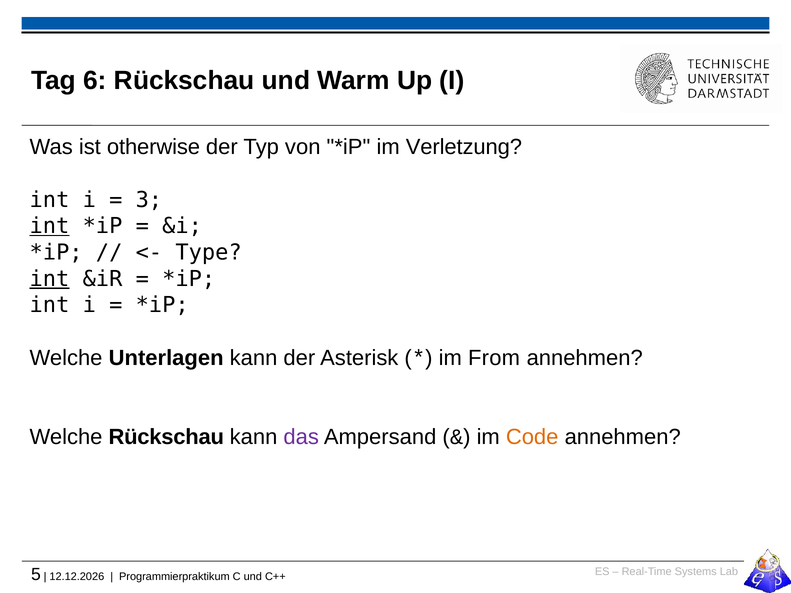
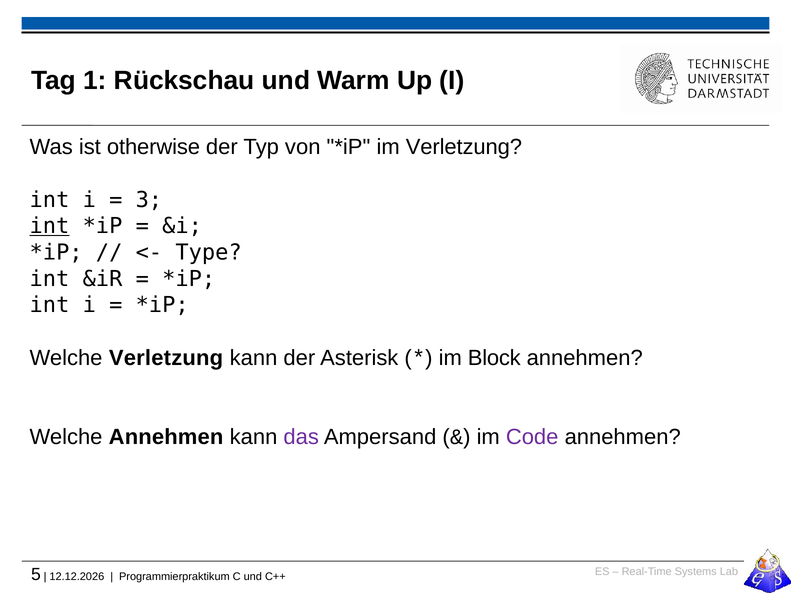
6: 6 -> 1 (95, 80)
int underline: present -> none (49, 279)
Welche Unterlagen: Unterlagen -> Verletzung (166, 358)
From: From -> Block (494, 358)
Welche Rückschau: Rückschau -> Annehmen (166, 437)
Code colour: orange -> purple (532, 437)
